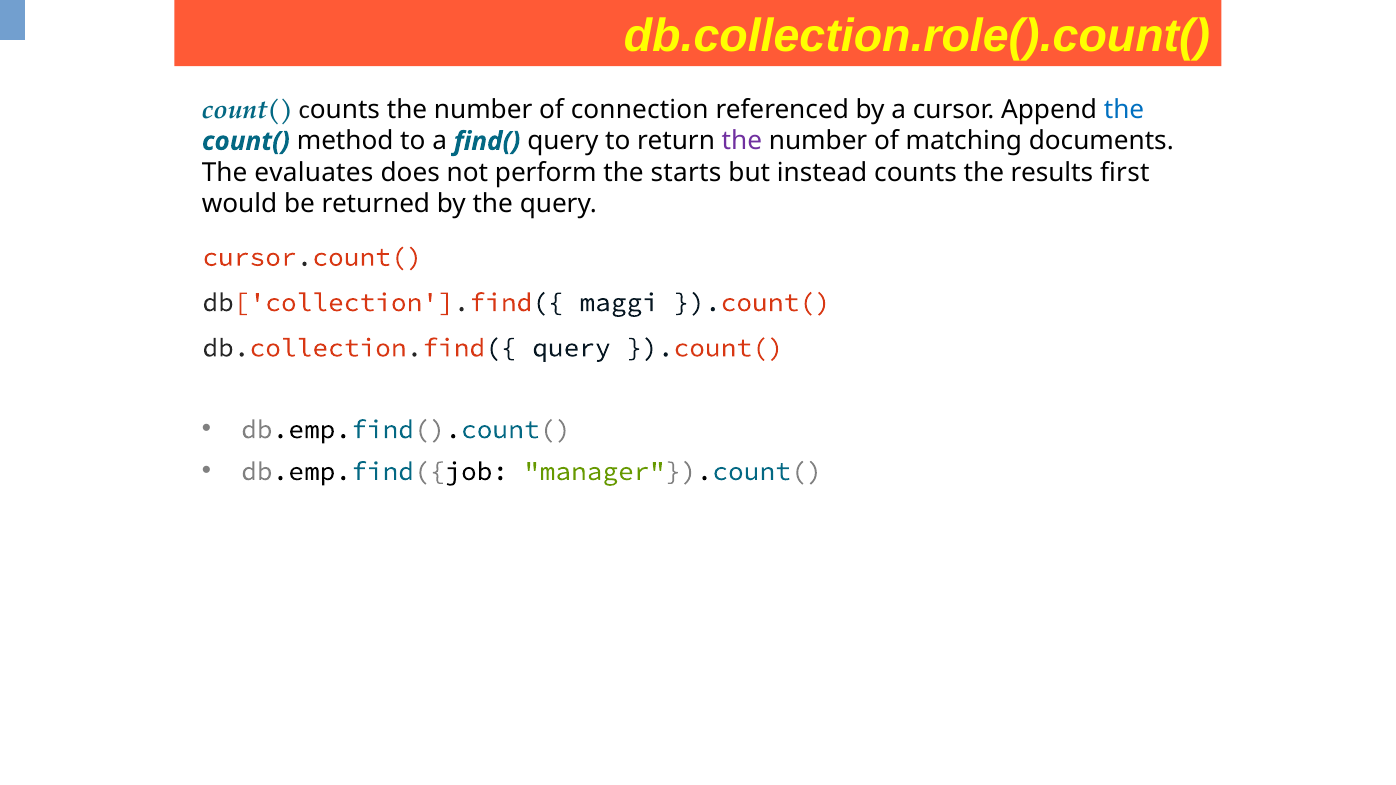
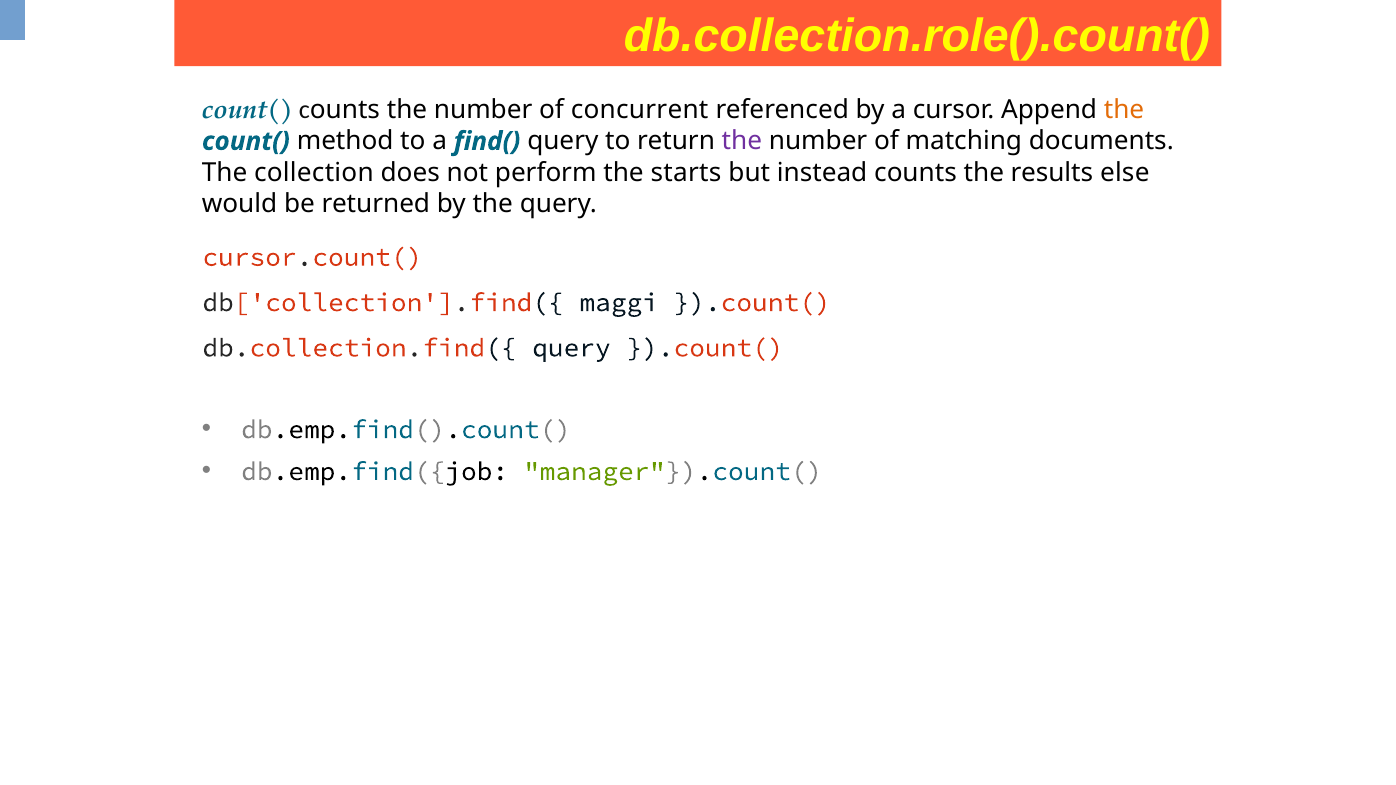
connection: connection -> concurrent (640, 110)
the colour: blue -> orange (1124, 110)
evaluates: evaluates -> collection (314, 173)
first: first -> else (1125, 173)
